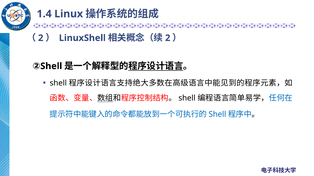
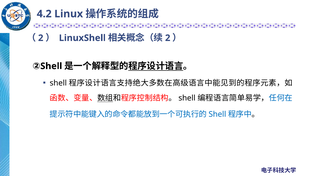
1.4: 1.4 -> 4.2 (44, 14)
